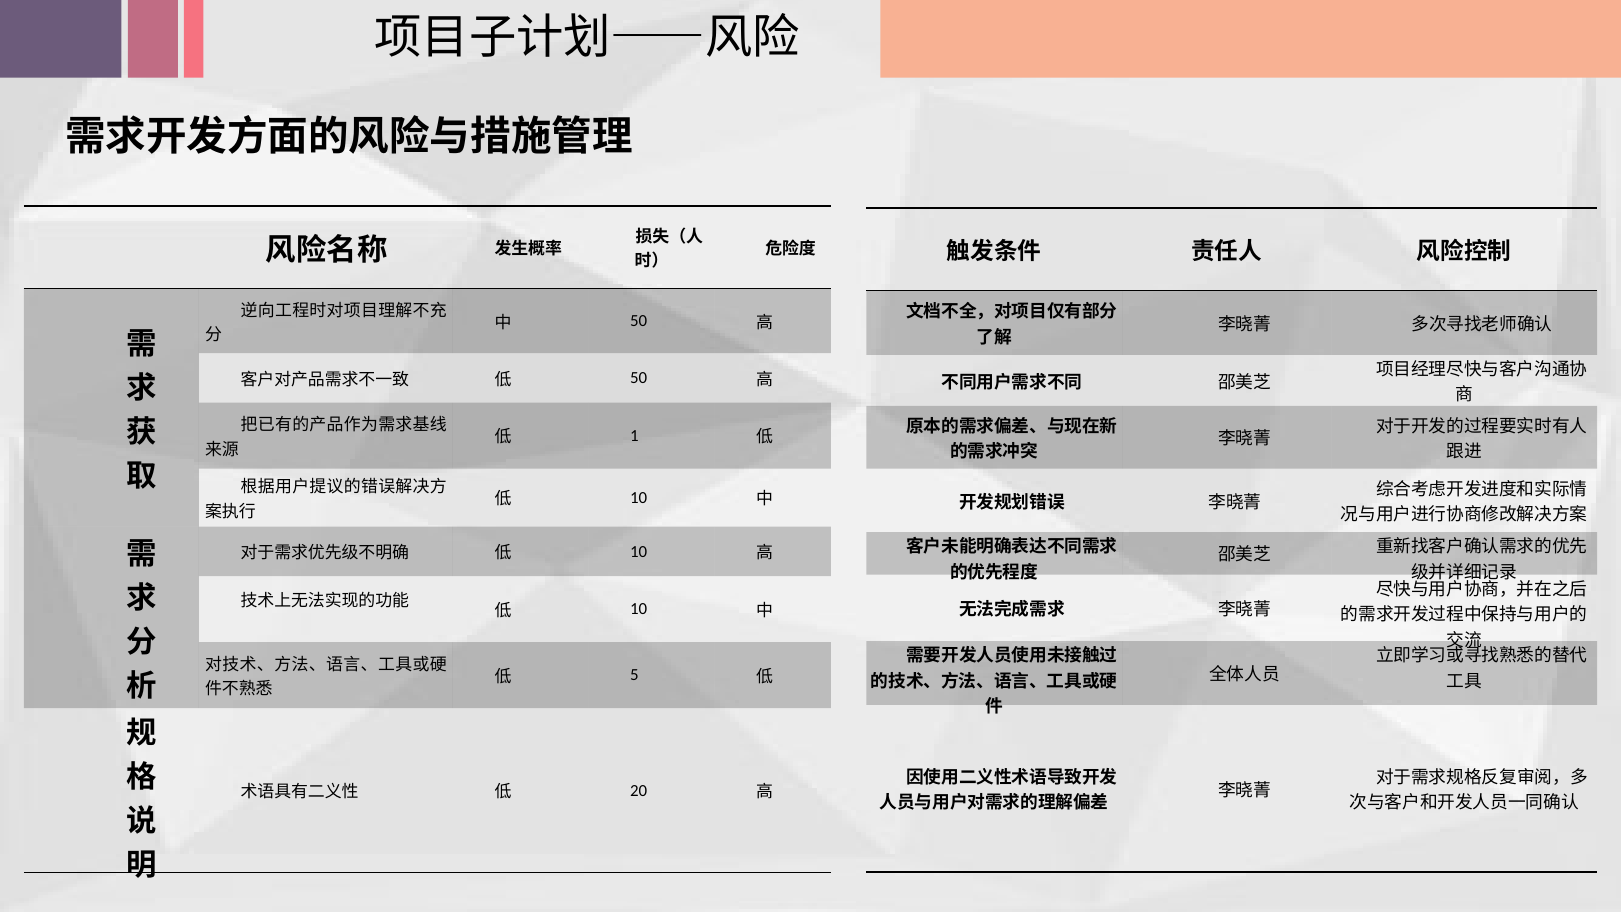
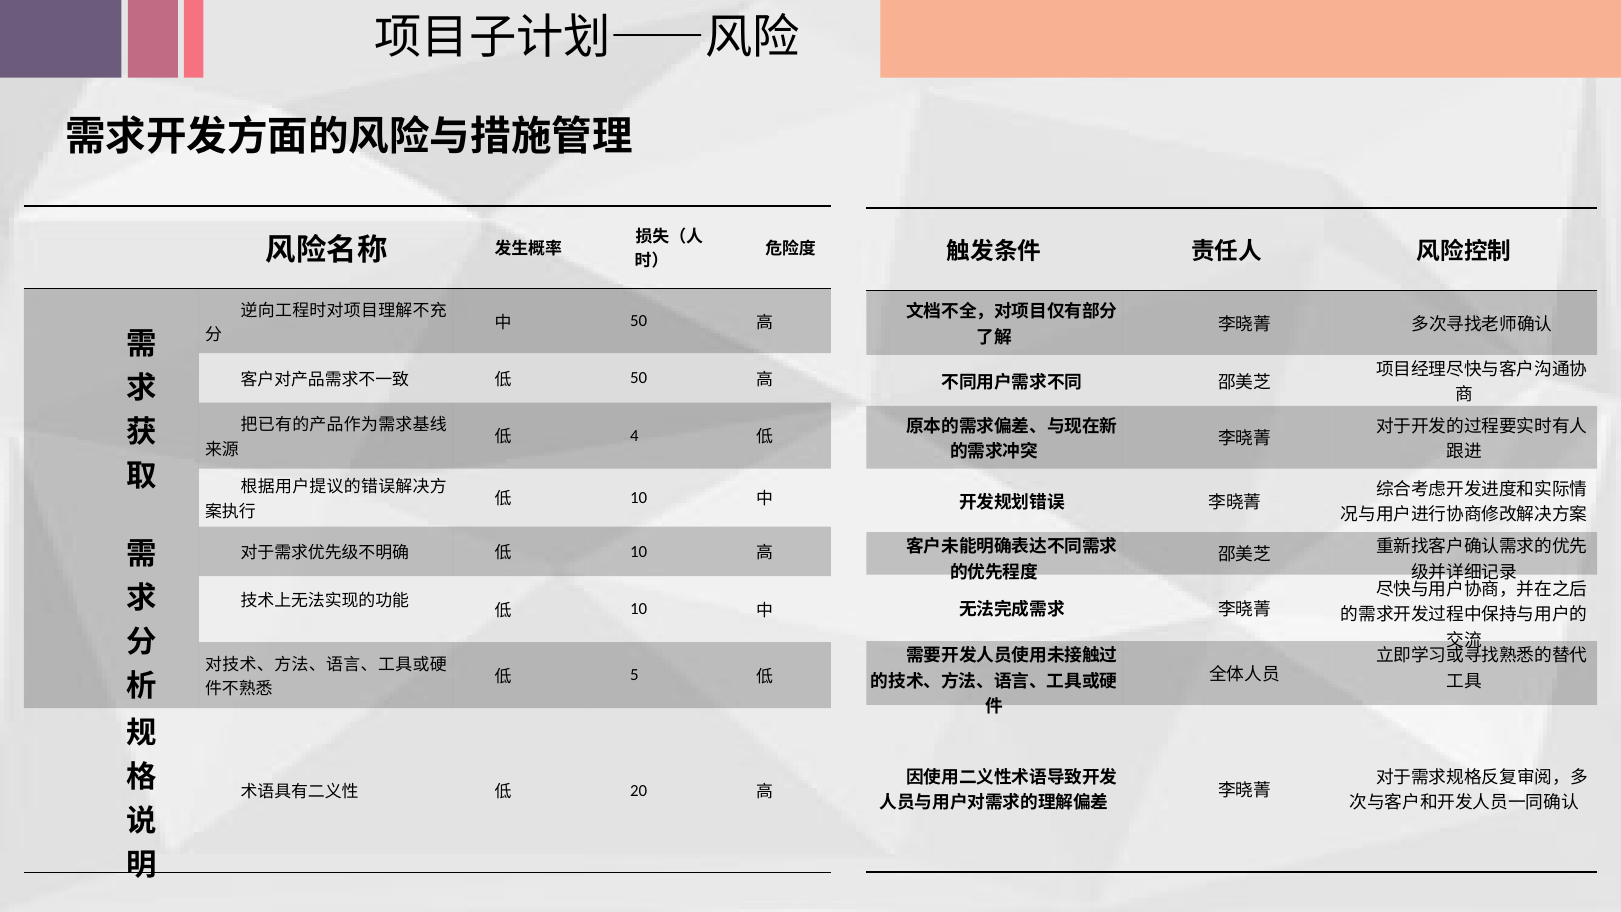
1: 1 -> 4 (634, 436)
